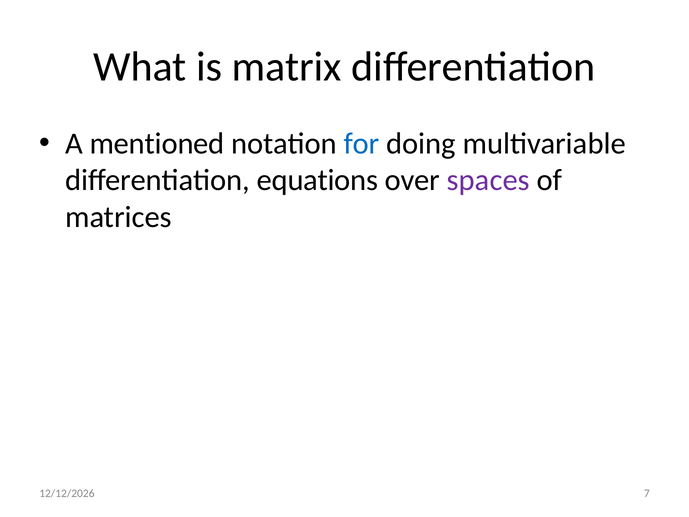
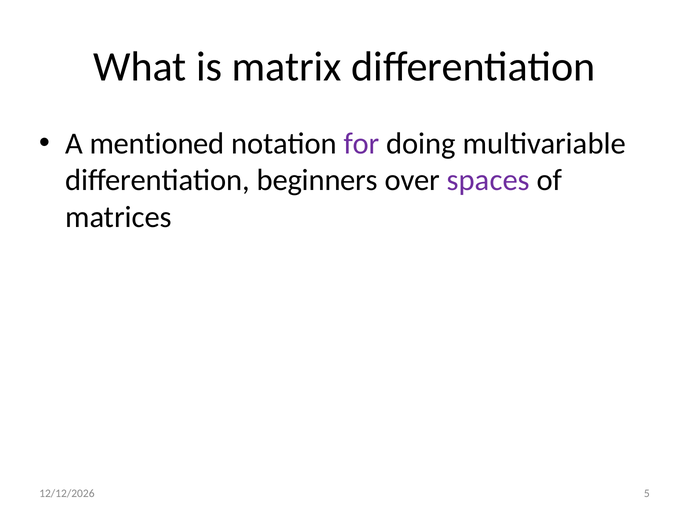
for colour: blue -> purple (362, 144)
equations: equations -> beginners (317, 180)
7: 7 -> 5 (647, 493)
